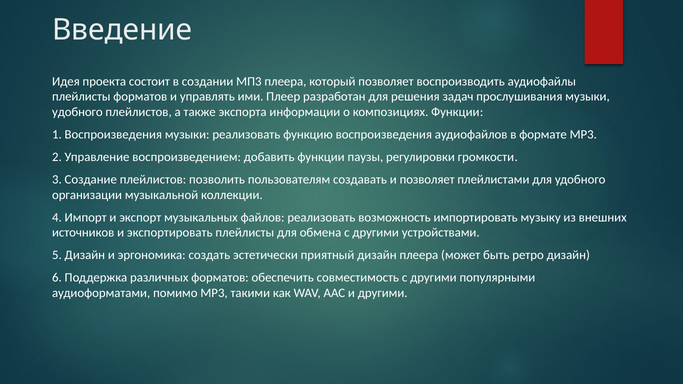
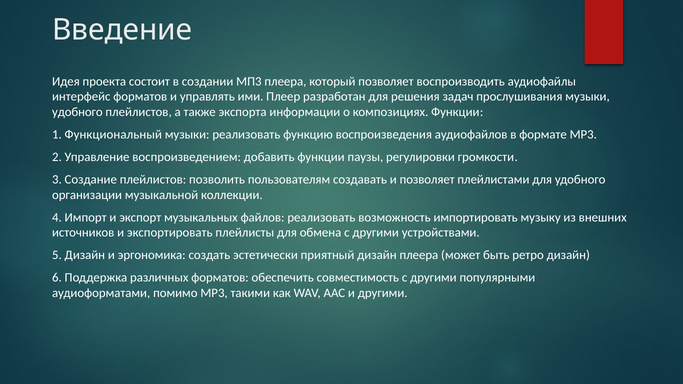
плейлисты: плейлисты -> интерфейс (81, 97)
1 Воспроизведения: Воспроизведения -> Функциональный (113, 135)
